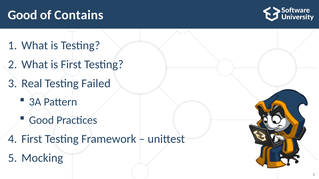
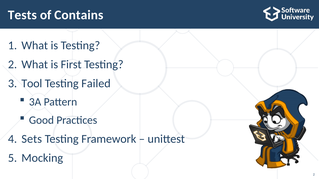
Good: Good -> Tests (22, 15)
Real: Real -> Tool (32, 84)
First: First -> Sets (32, 139)
